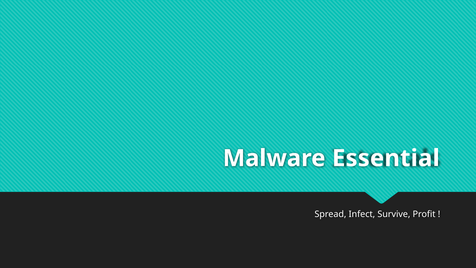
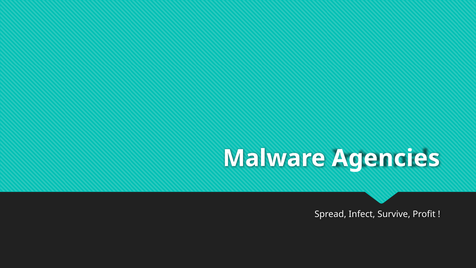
Essential: Essential -> Agencies (386, 158)
